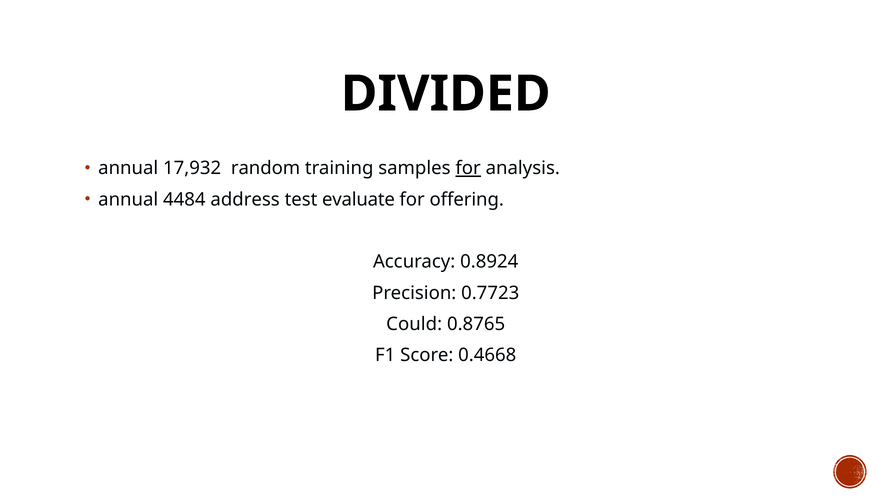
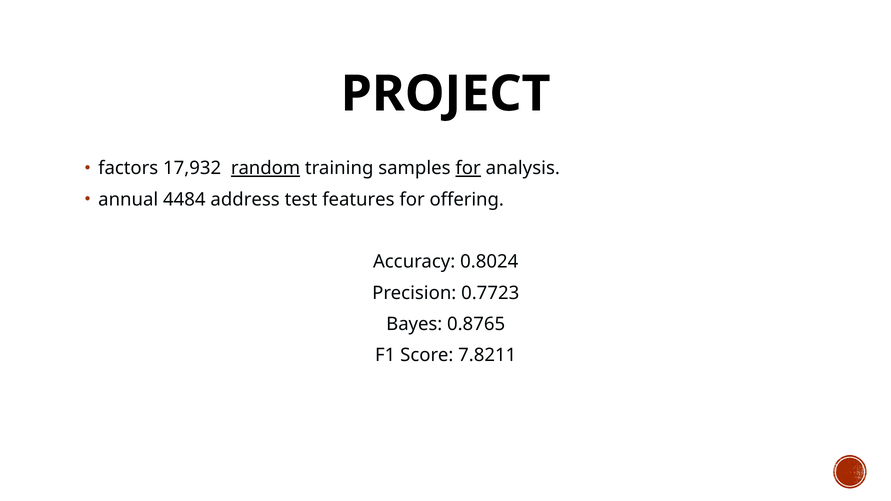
DIVIDED: DIVIDED -> PROJECT (446, 94)
annual: annual -> factors (128, 168)
random underline: none -> present (266, 168)
evaluate: evaluate -> features (358, 199)
0.8924: 0.8924 -> 0.8024 (489, 262)
Could: Could -> Bayes (414, 324)
0.4668: 0.4668 -> 7.8211 (487, 355)
